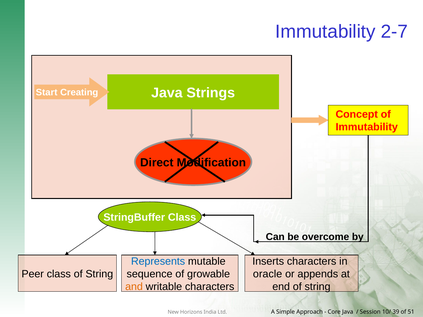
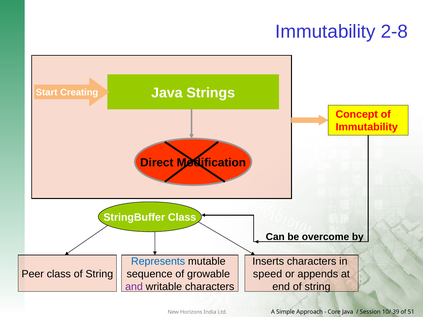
2-7: 2-7 -> 2-8 (394, 32)
oracle: oracle -> speed (268, 274)
and colour: orange -> purple (134, 287)
